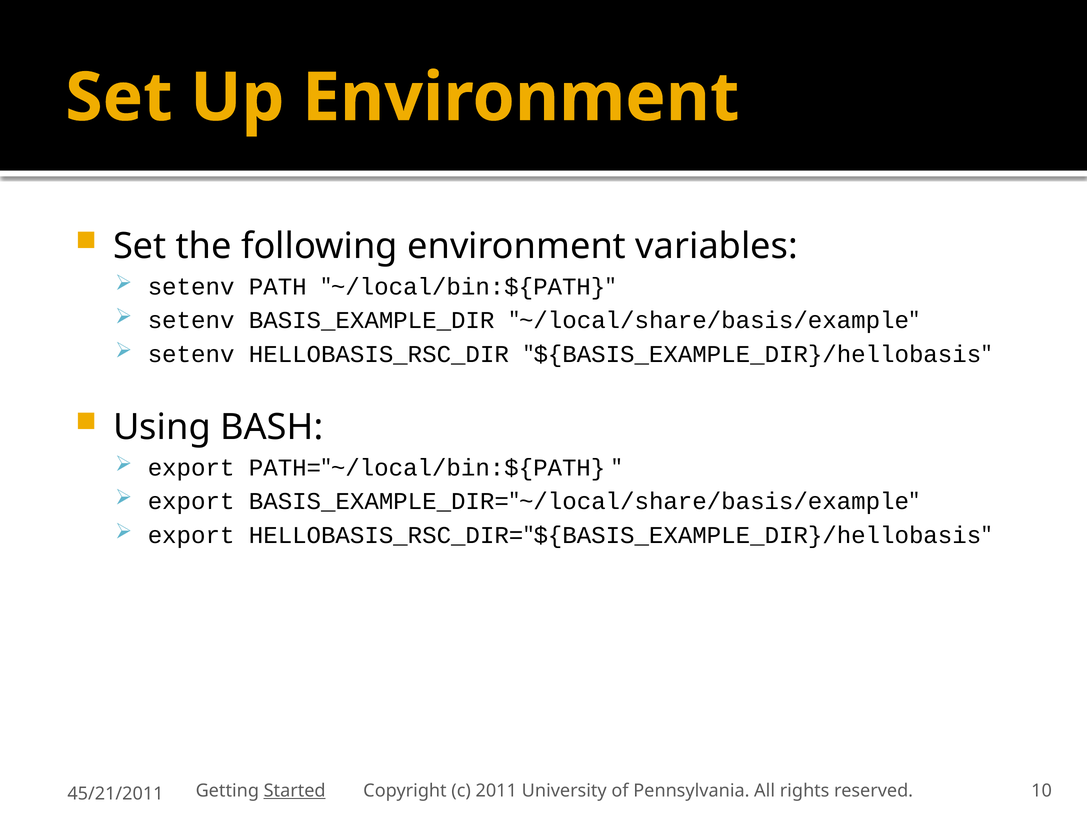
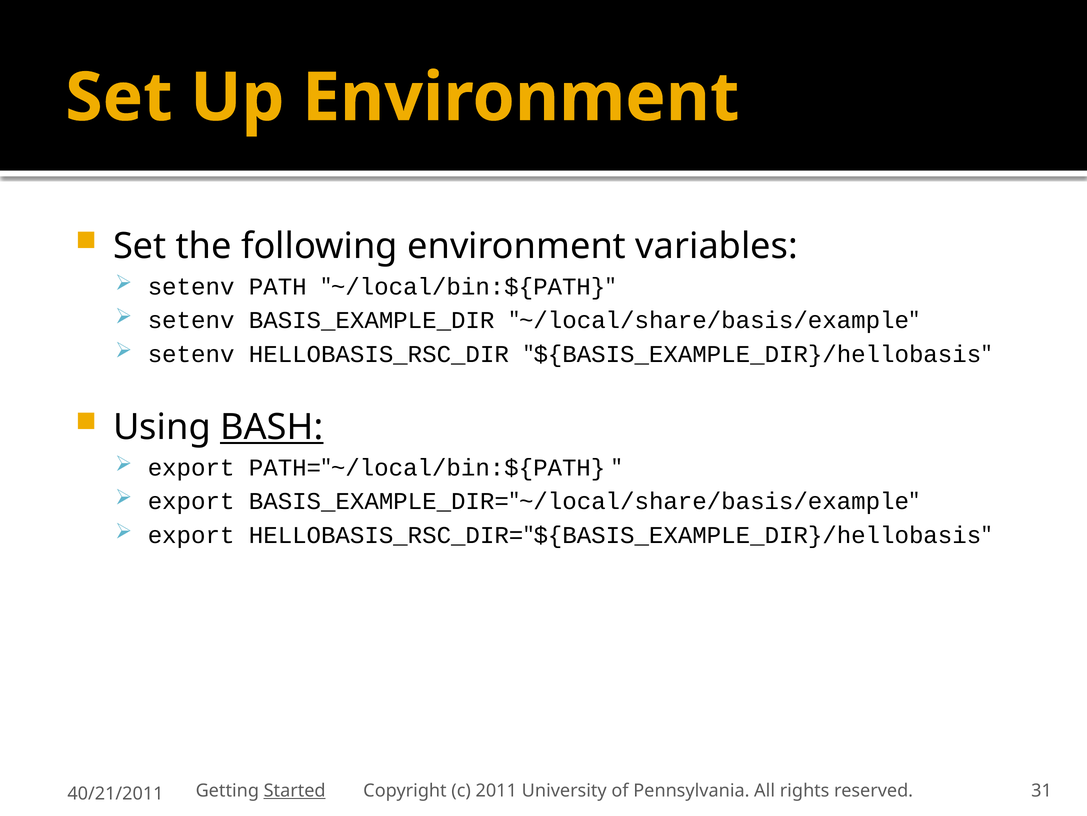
BASH underline: none -> present (272, 427)
10: 10 -> 31 (1042, 790)
45/21/2011: 45/21/2011 -> 40/21/2011 (116, 793)
